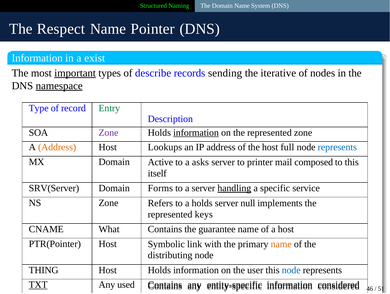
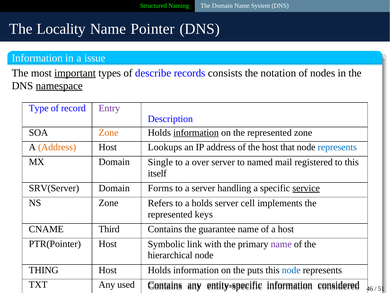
Respect: Respect -> Locality (61, 29)
exist: exist -> issue (95, 58)
sending: sending -> consists (225, 73)
iterative: iterative -> notation (278, 73)
Entry colour: green -> purple (109, 108)
Zone colour: purple -> orange (108, 132)
full: full -> that (288, 147)
Active: Active -> Single (160, 162)
asks: asks -> over (200, 162)
printer: printer -> named (260, 162)
composed: composed -> registered (314, 162)
handling underline: present -> none (234, 188)
service underline: none -> present (306, 188)
null: null -> cell (248, 203)
What: What -> Third (109, 229)
name colour: orange -> purple (281, 244)
distributing: distributing -> hierarchical (170, 255)
user: user -> puts (255, 270)
TXT underline: present -> none (38, 284)
